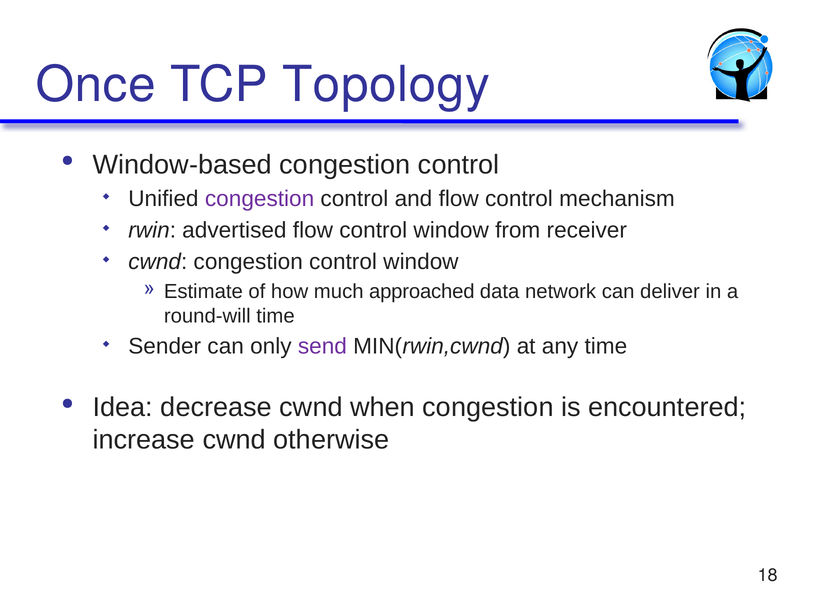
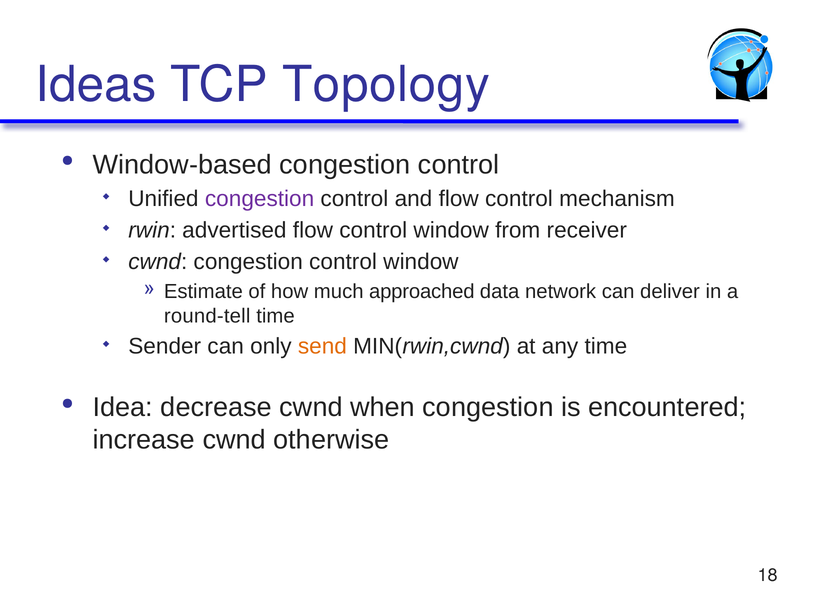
Once: Once -> Ideas (96, 85)
round-will: round-will -> round-tell (207, 316)
send colour: purple -> orange (322, 346)
